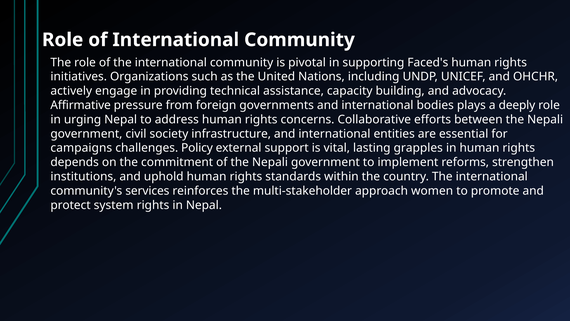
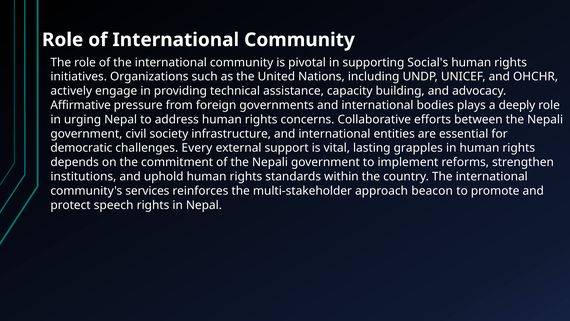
Faced's: Faced's -> Social's (428, 62)
campaigns: campaigns -> democratic (81, 148)
Policy: Policy -> Every (197, 148)
women: women -> beacon (432, 191)
system: system -> speech (114, 205)
